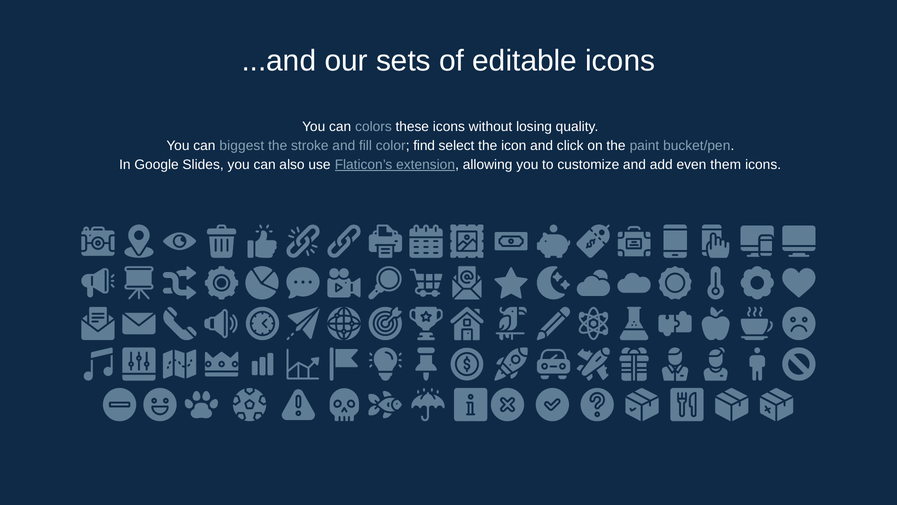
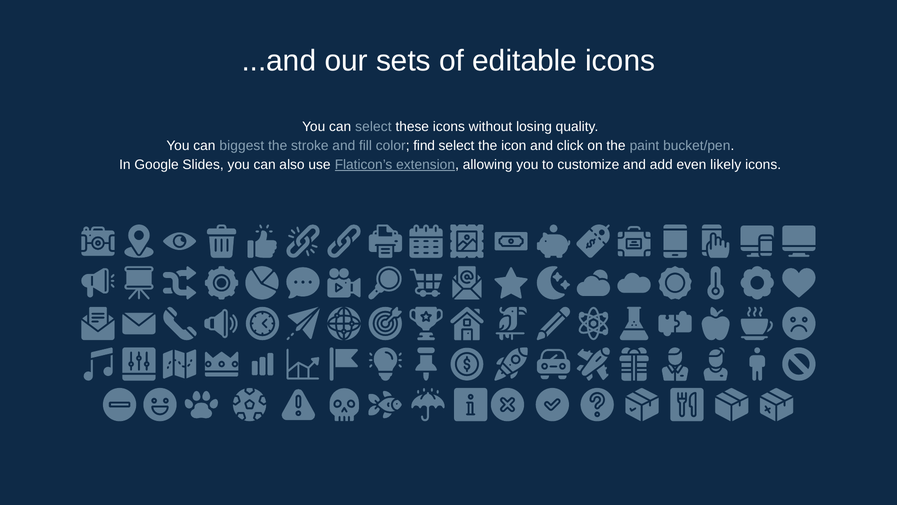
can colors: colors -> select (373, 127)
them: them -> likely (726, 164)
